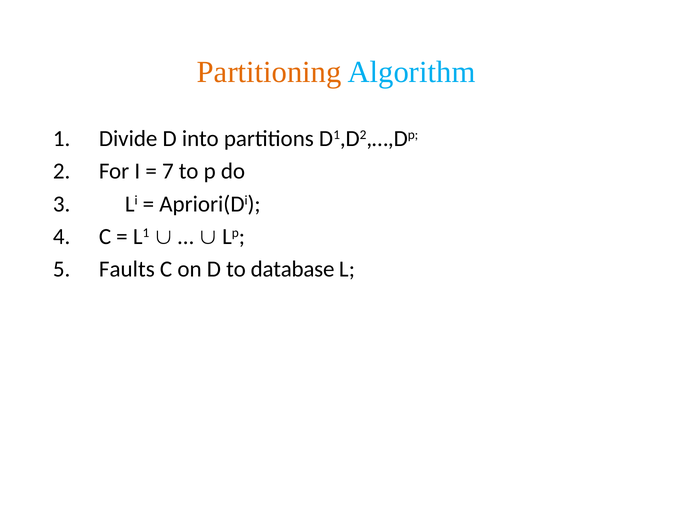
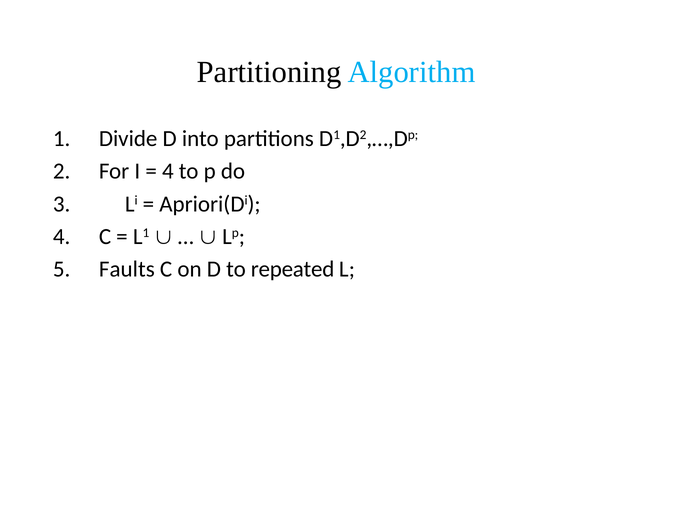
Partitioning colour: orange -> black (269, 72)
7: 7 -> 4 (168, 171)
database: database -> repeated (293, 269)
